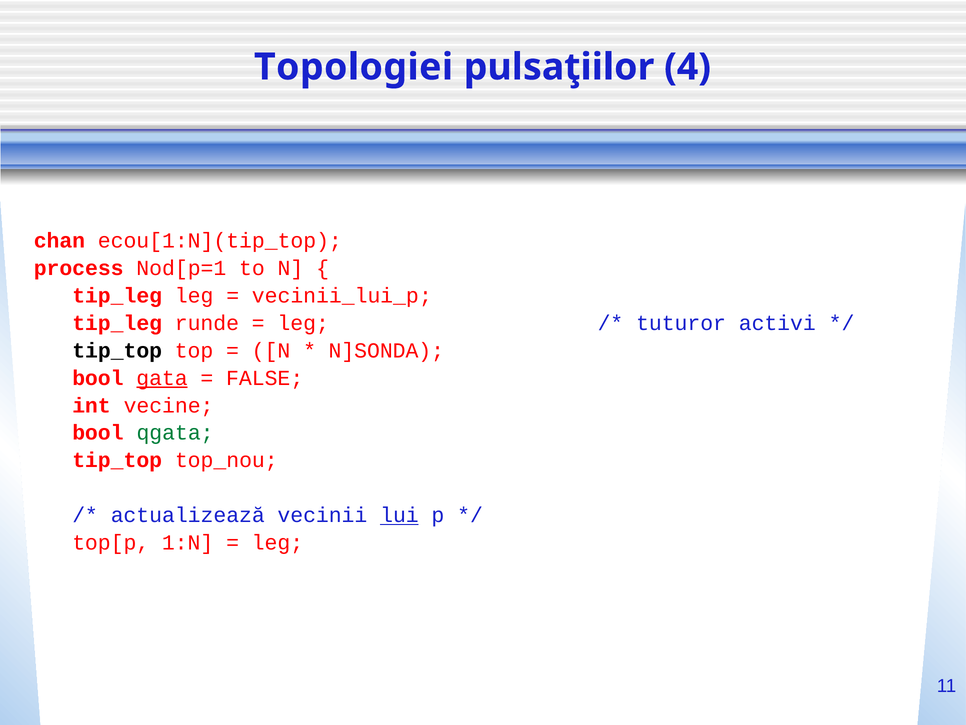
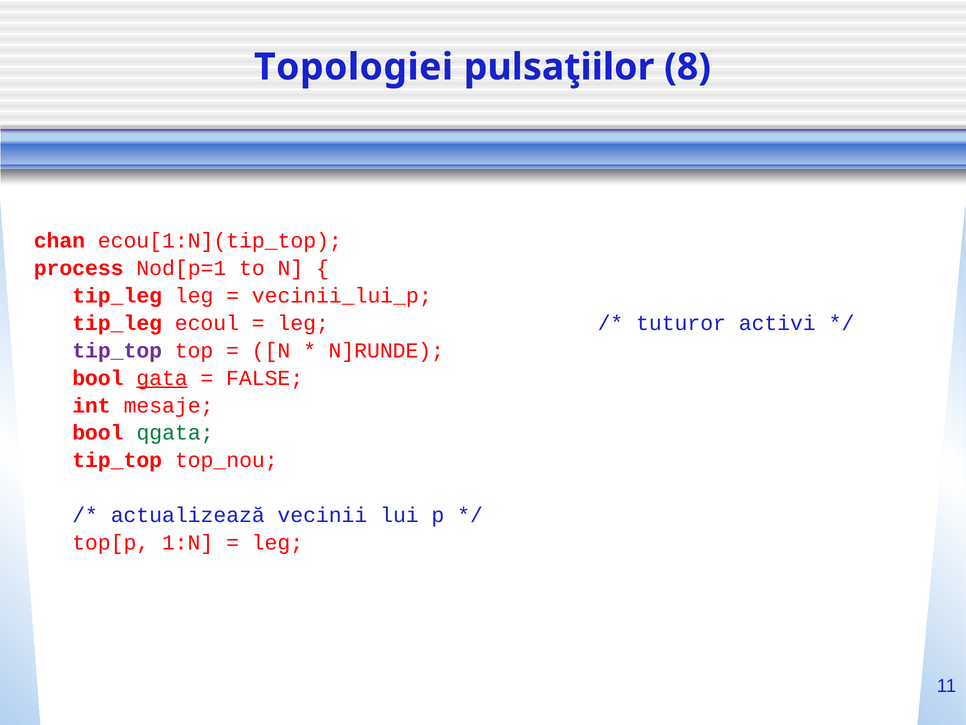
4: 4 -> 8 (688, 67)
runde: runde -> ecoul (207, 323)
tip_top colour: black -> purple (117, 350)
N]SONDA: N]SONDA -> N]RUNDE (386, 350)
vecine: vecine -> mesaje (169, 405)
lui underline: present -> none (399, 515)
